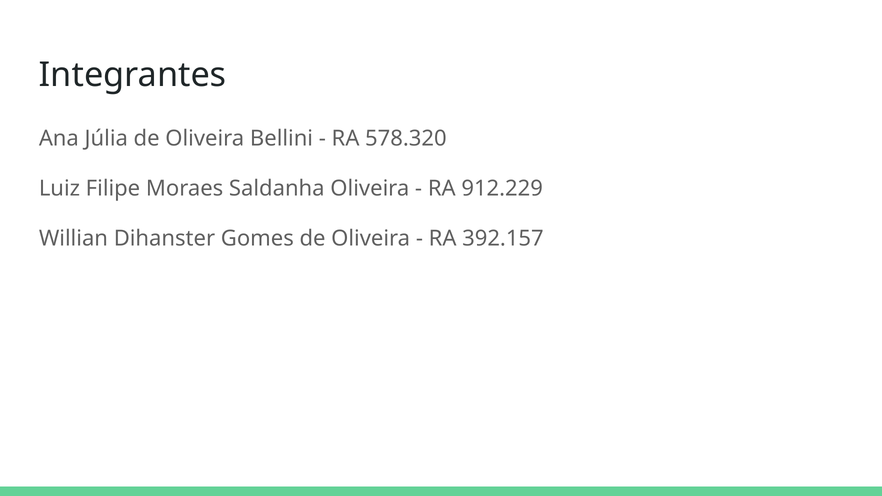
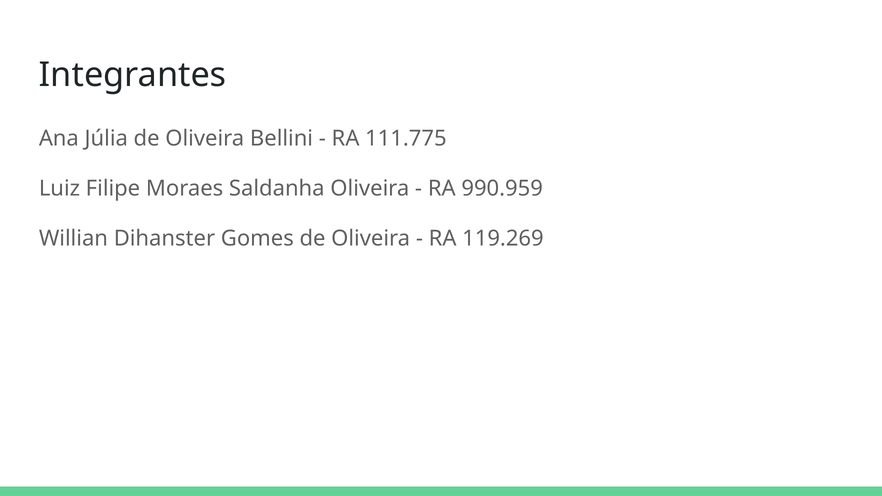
578.320: 578.320 -> 111.775 (406, 139)
912.229: 912.229 -> 990.959 (502, 189)
392.157: 392.157 -> 119.269 (503, 239)
